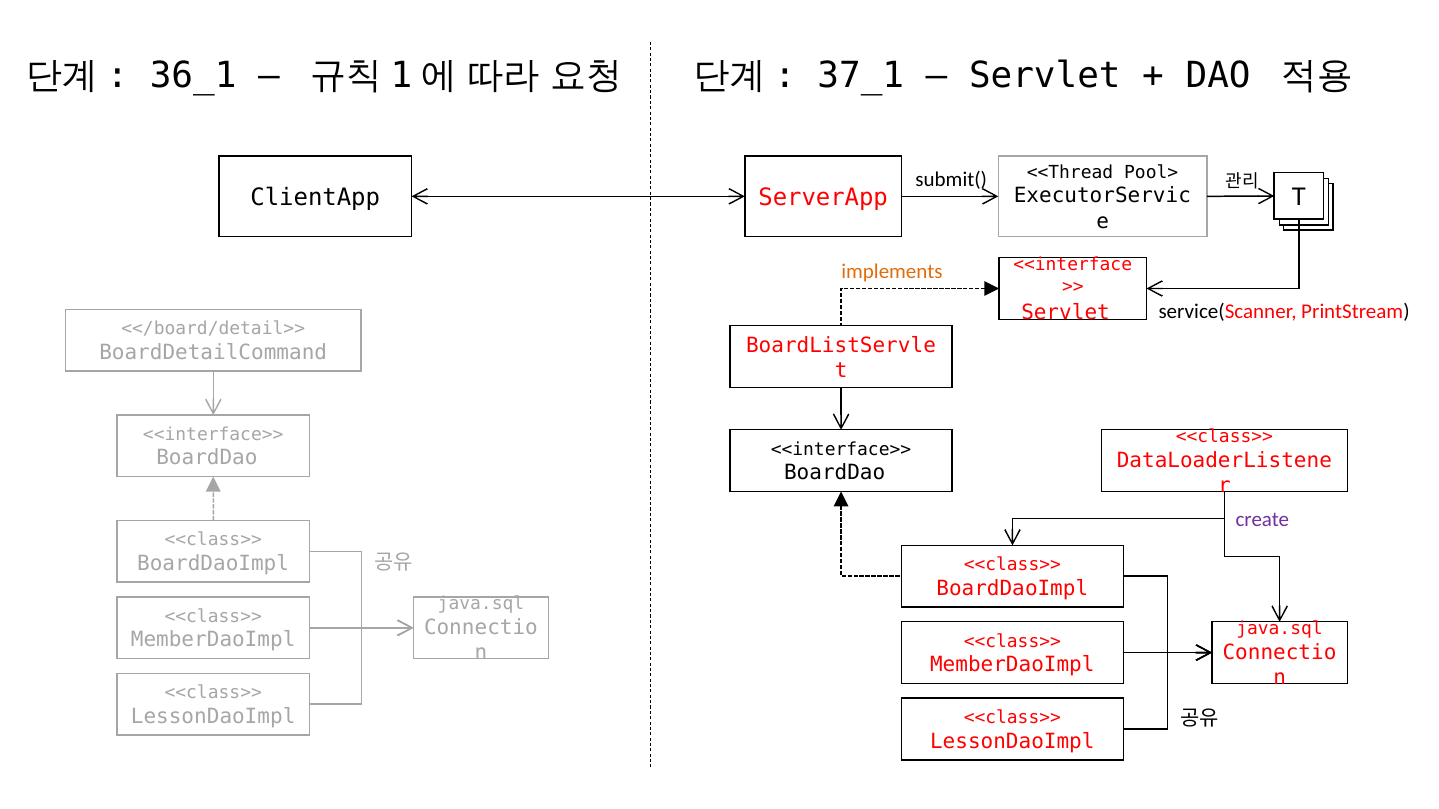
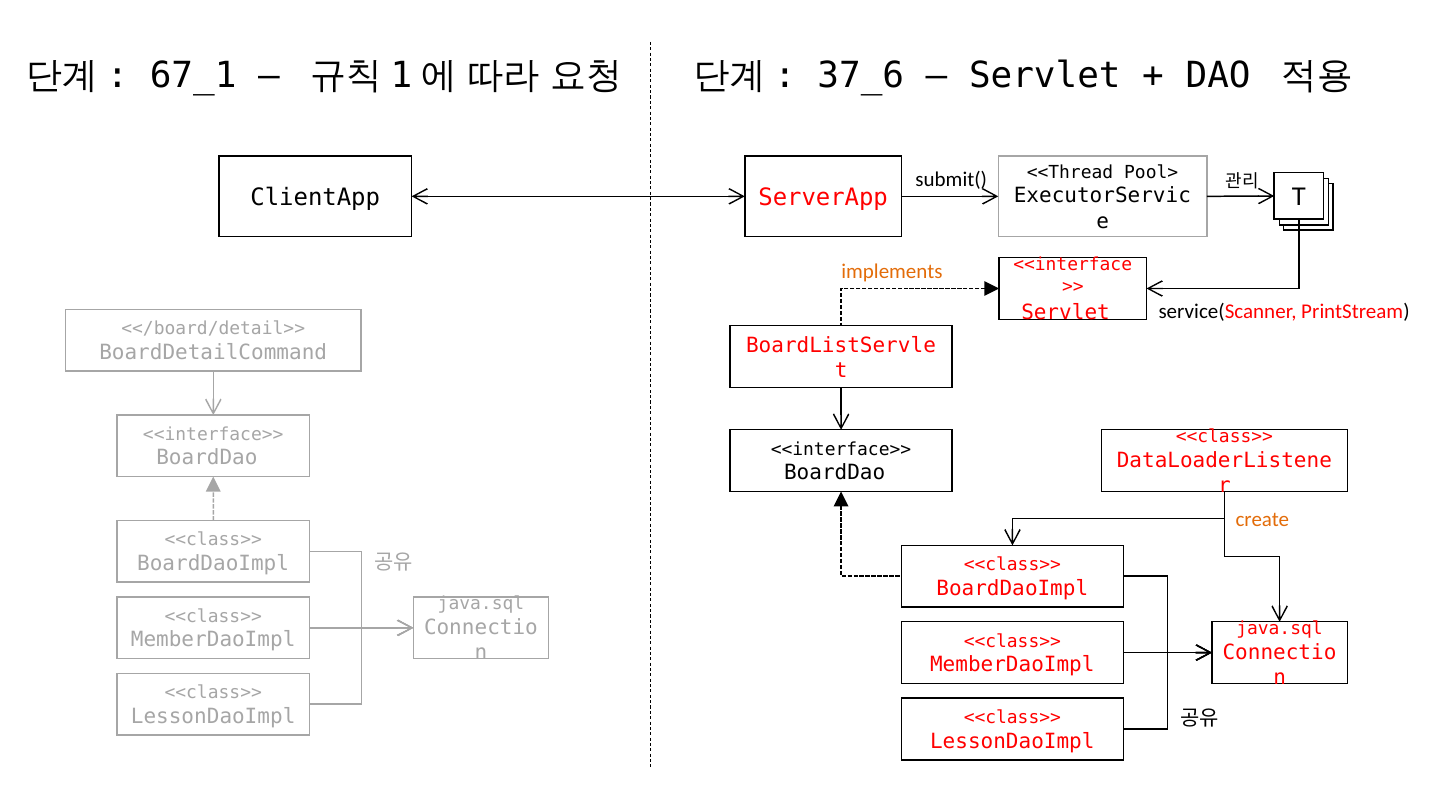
36_1: 36_1 -> 67_1 (193, 75)
37_1: 37_1 -> 37_6 (861, 75)
create colour: purple -> orange (1262, 520)
